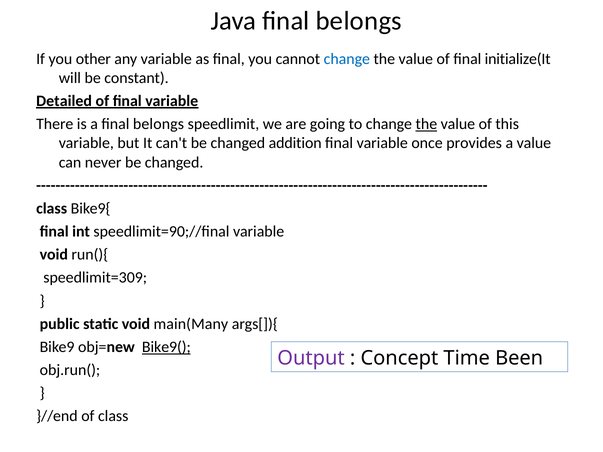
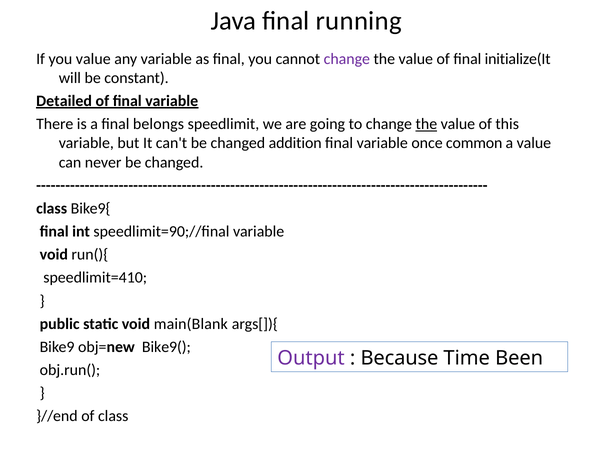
Java final belongs: belongs -> running (359, 21)
you other: other -> value (93, 59)
change colour: blue -> purple (347, 59)
provides: provides -> common (474, 143)
speedlimit=309: speedlimit=309 -> speedlimit=410 (95, 278)
main(Many: main(Many -> main(Blank (191, 324)
Bike9( underline: present -> none (166, 347)
Concept: Concept -> Because (399, 358)
